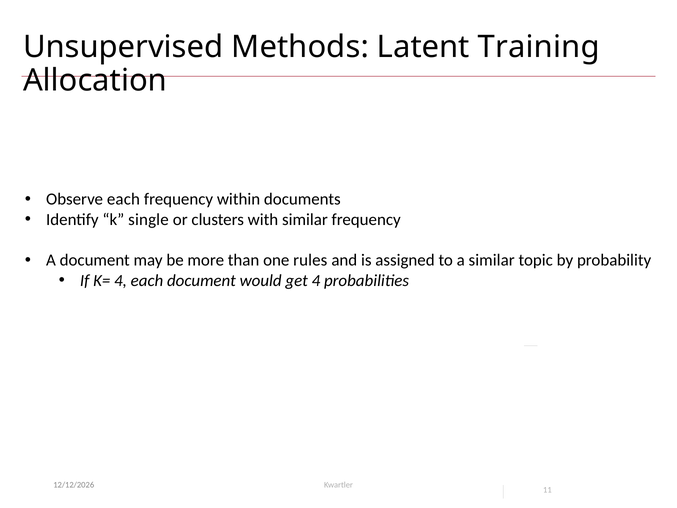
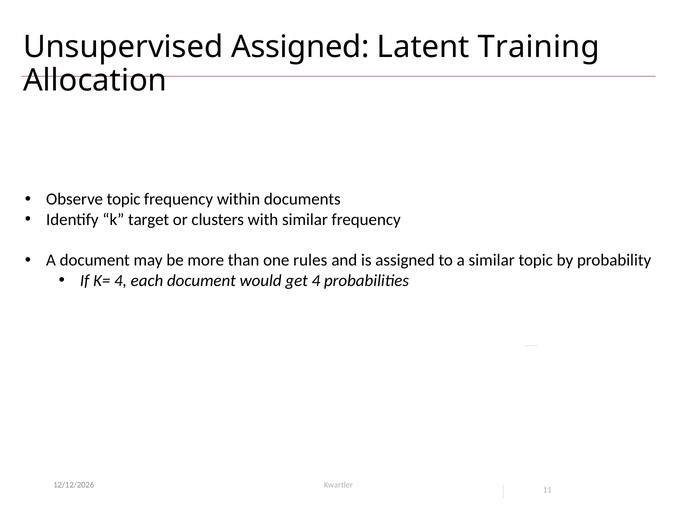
Unsupervised Methods: Methods -> Assigned (300, 47)
Observe each: each -> topic (124, 199)
single: single -> target (149, 220)
